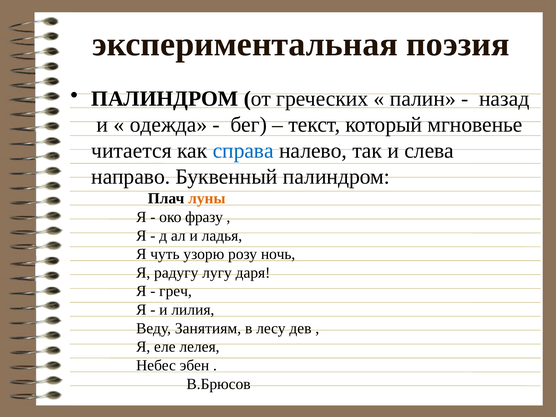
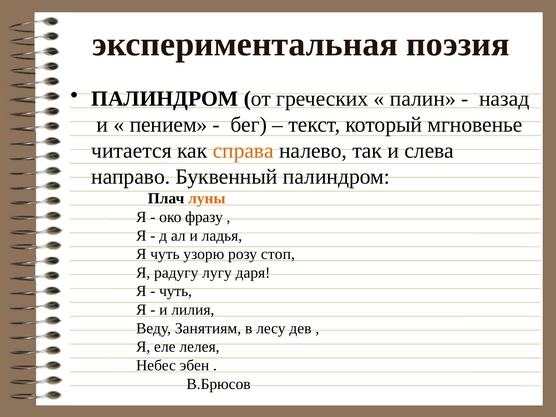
одежда: одежда -> пением (169, 125)
справа colour: blue -> orange (243, 151)
ночь: ночь -> стоп (278, 254)
греч: греч -> чуть (176, 291)
